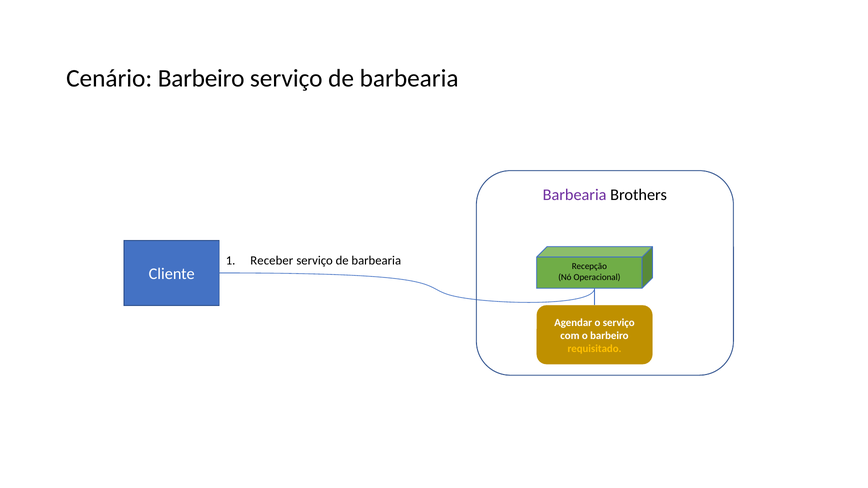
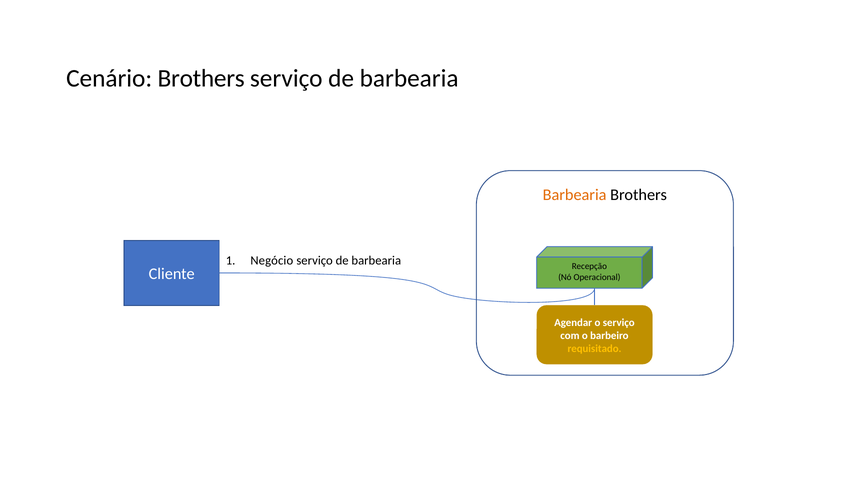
Cenário Barbeiro: Barbeiro -> Brothers (201, 79)
Barbearia colour: purple -> orange (575, 195)
Receber: Receber -> Negócio (272, 261)
